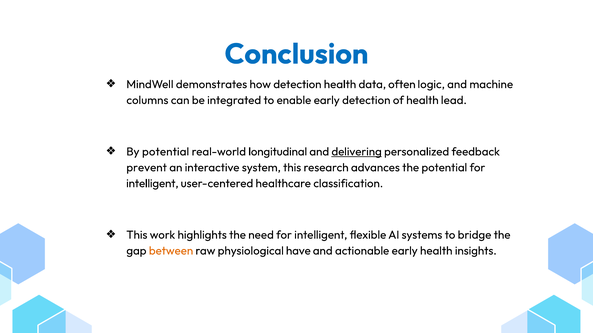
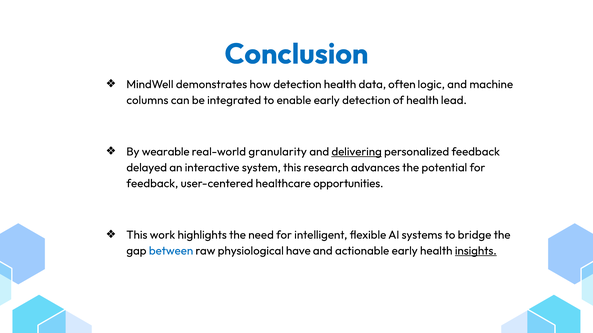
By potential: potential -> wearable (166, 152)
longitudinal: longitudinal -> granularity (278, 152)
prevent: prevent -> delayed (147, 168)
intelligent: intelligent -> feedback (152, 184)
classification: classification -> opportunities (348, 184)
between colour: orange -> blue (171, 251)
insights underline: none -> present (476, 251)
